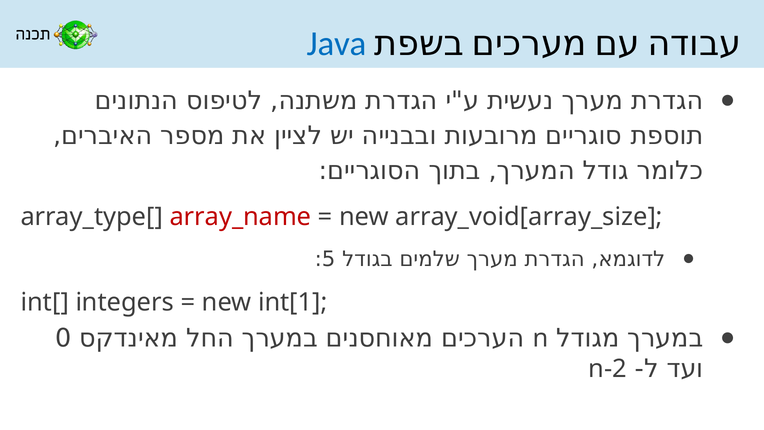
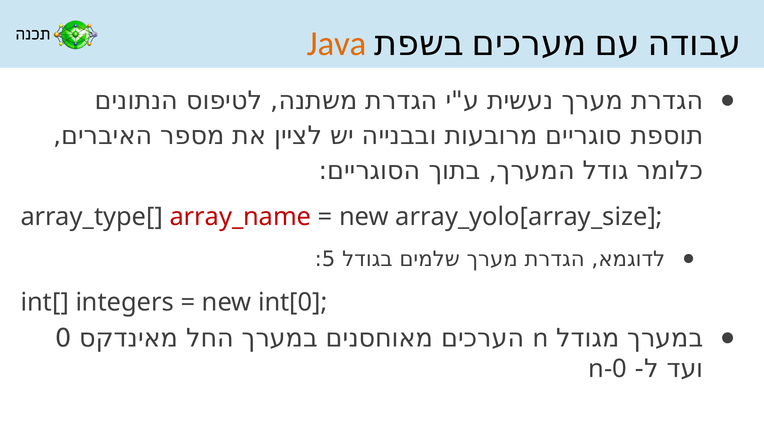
Java colour: blue -> orange (337, 44)
array_void[array_size: array_void[array_size -> array_yolo[array_size (529, 217)
int[1: int[1 -> int[0 (293, 302)
n-2: n-2 -> n-0 (608, 369)
